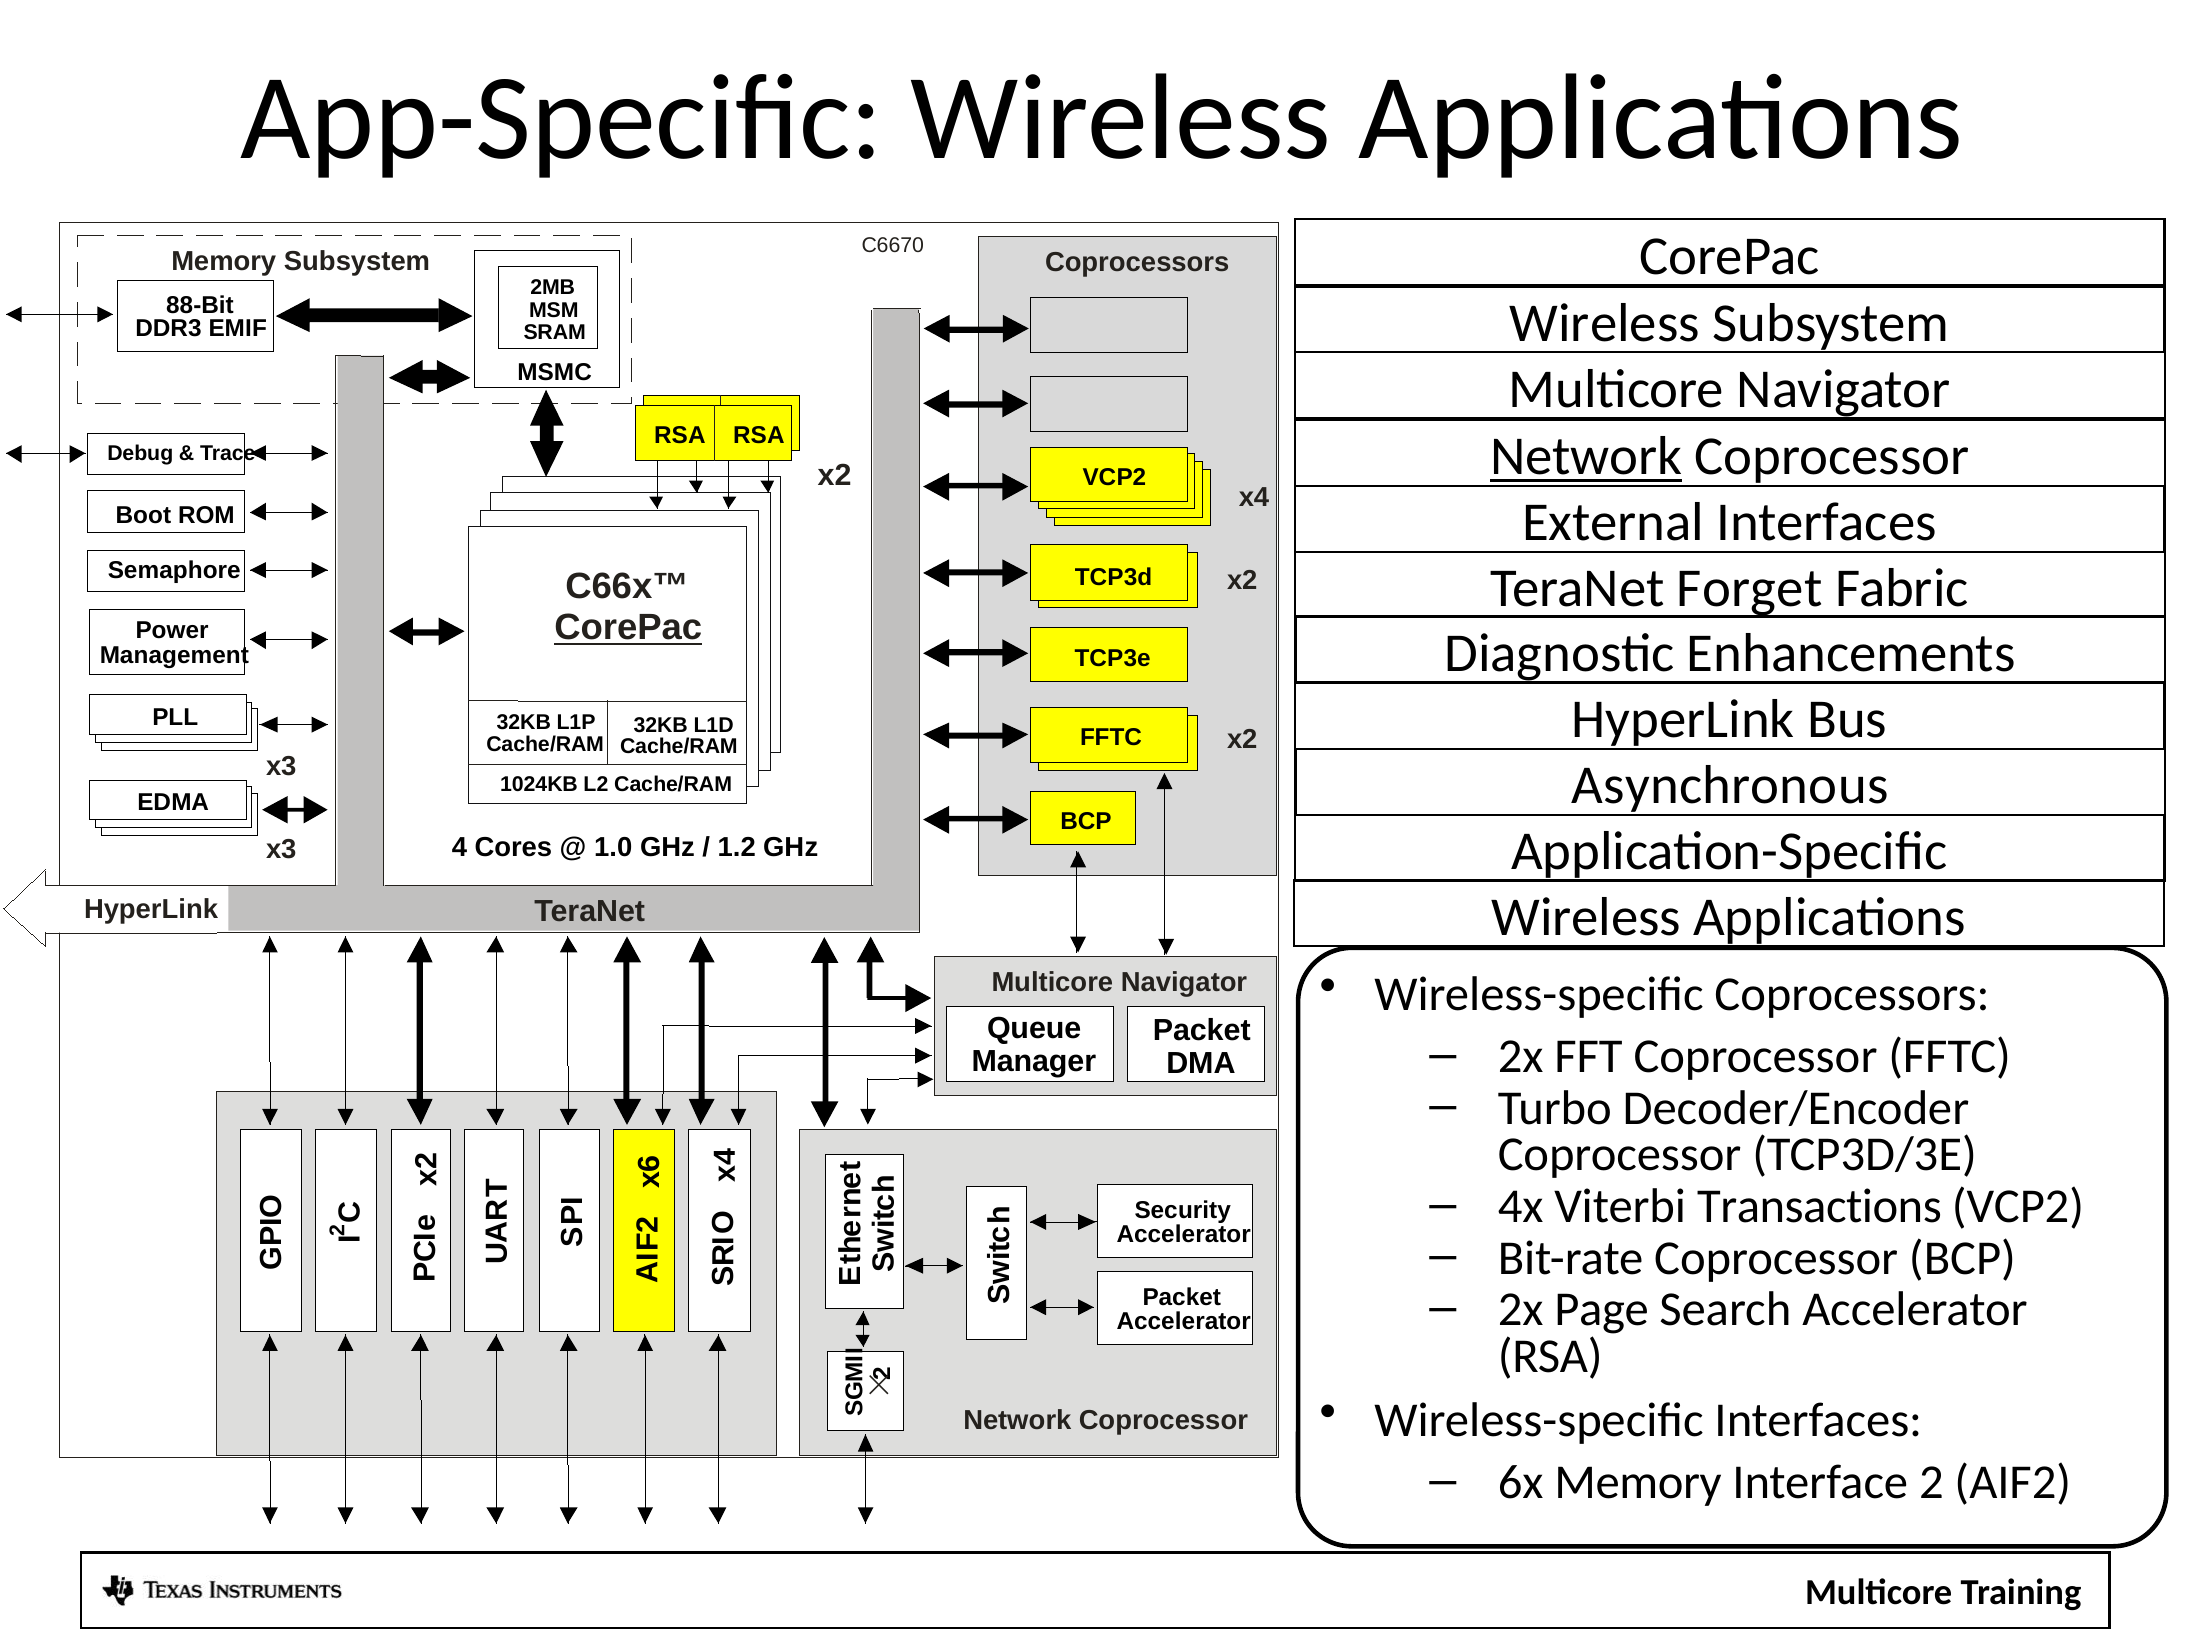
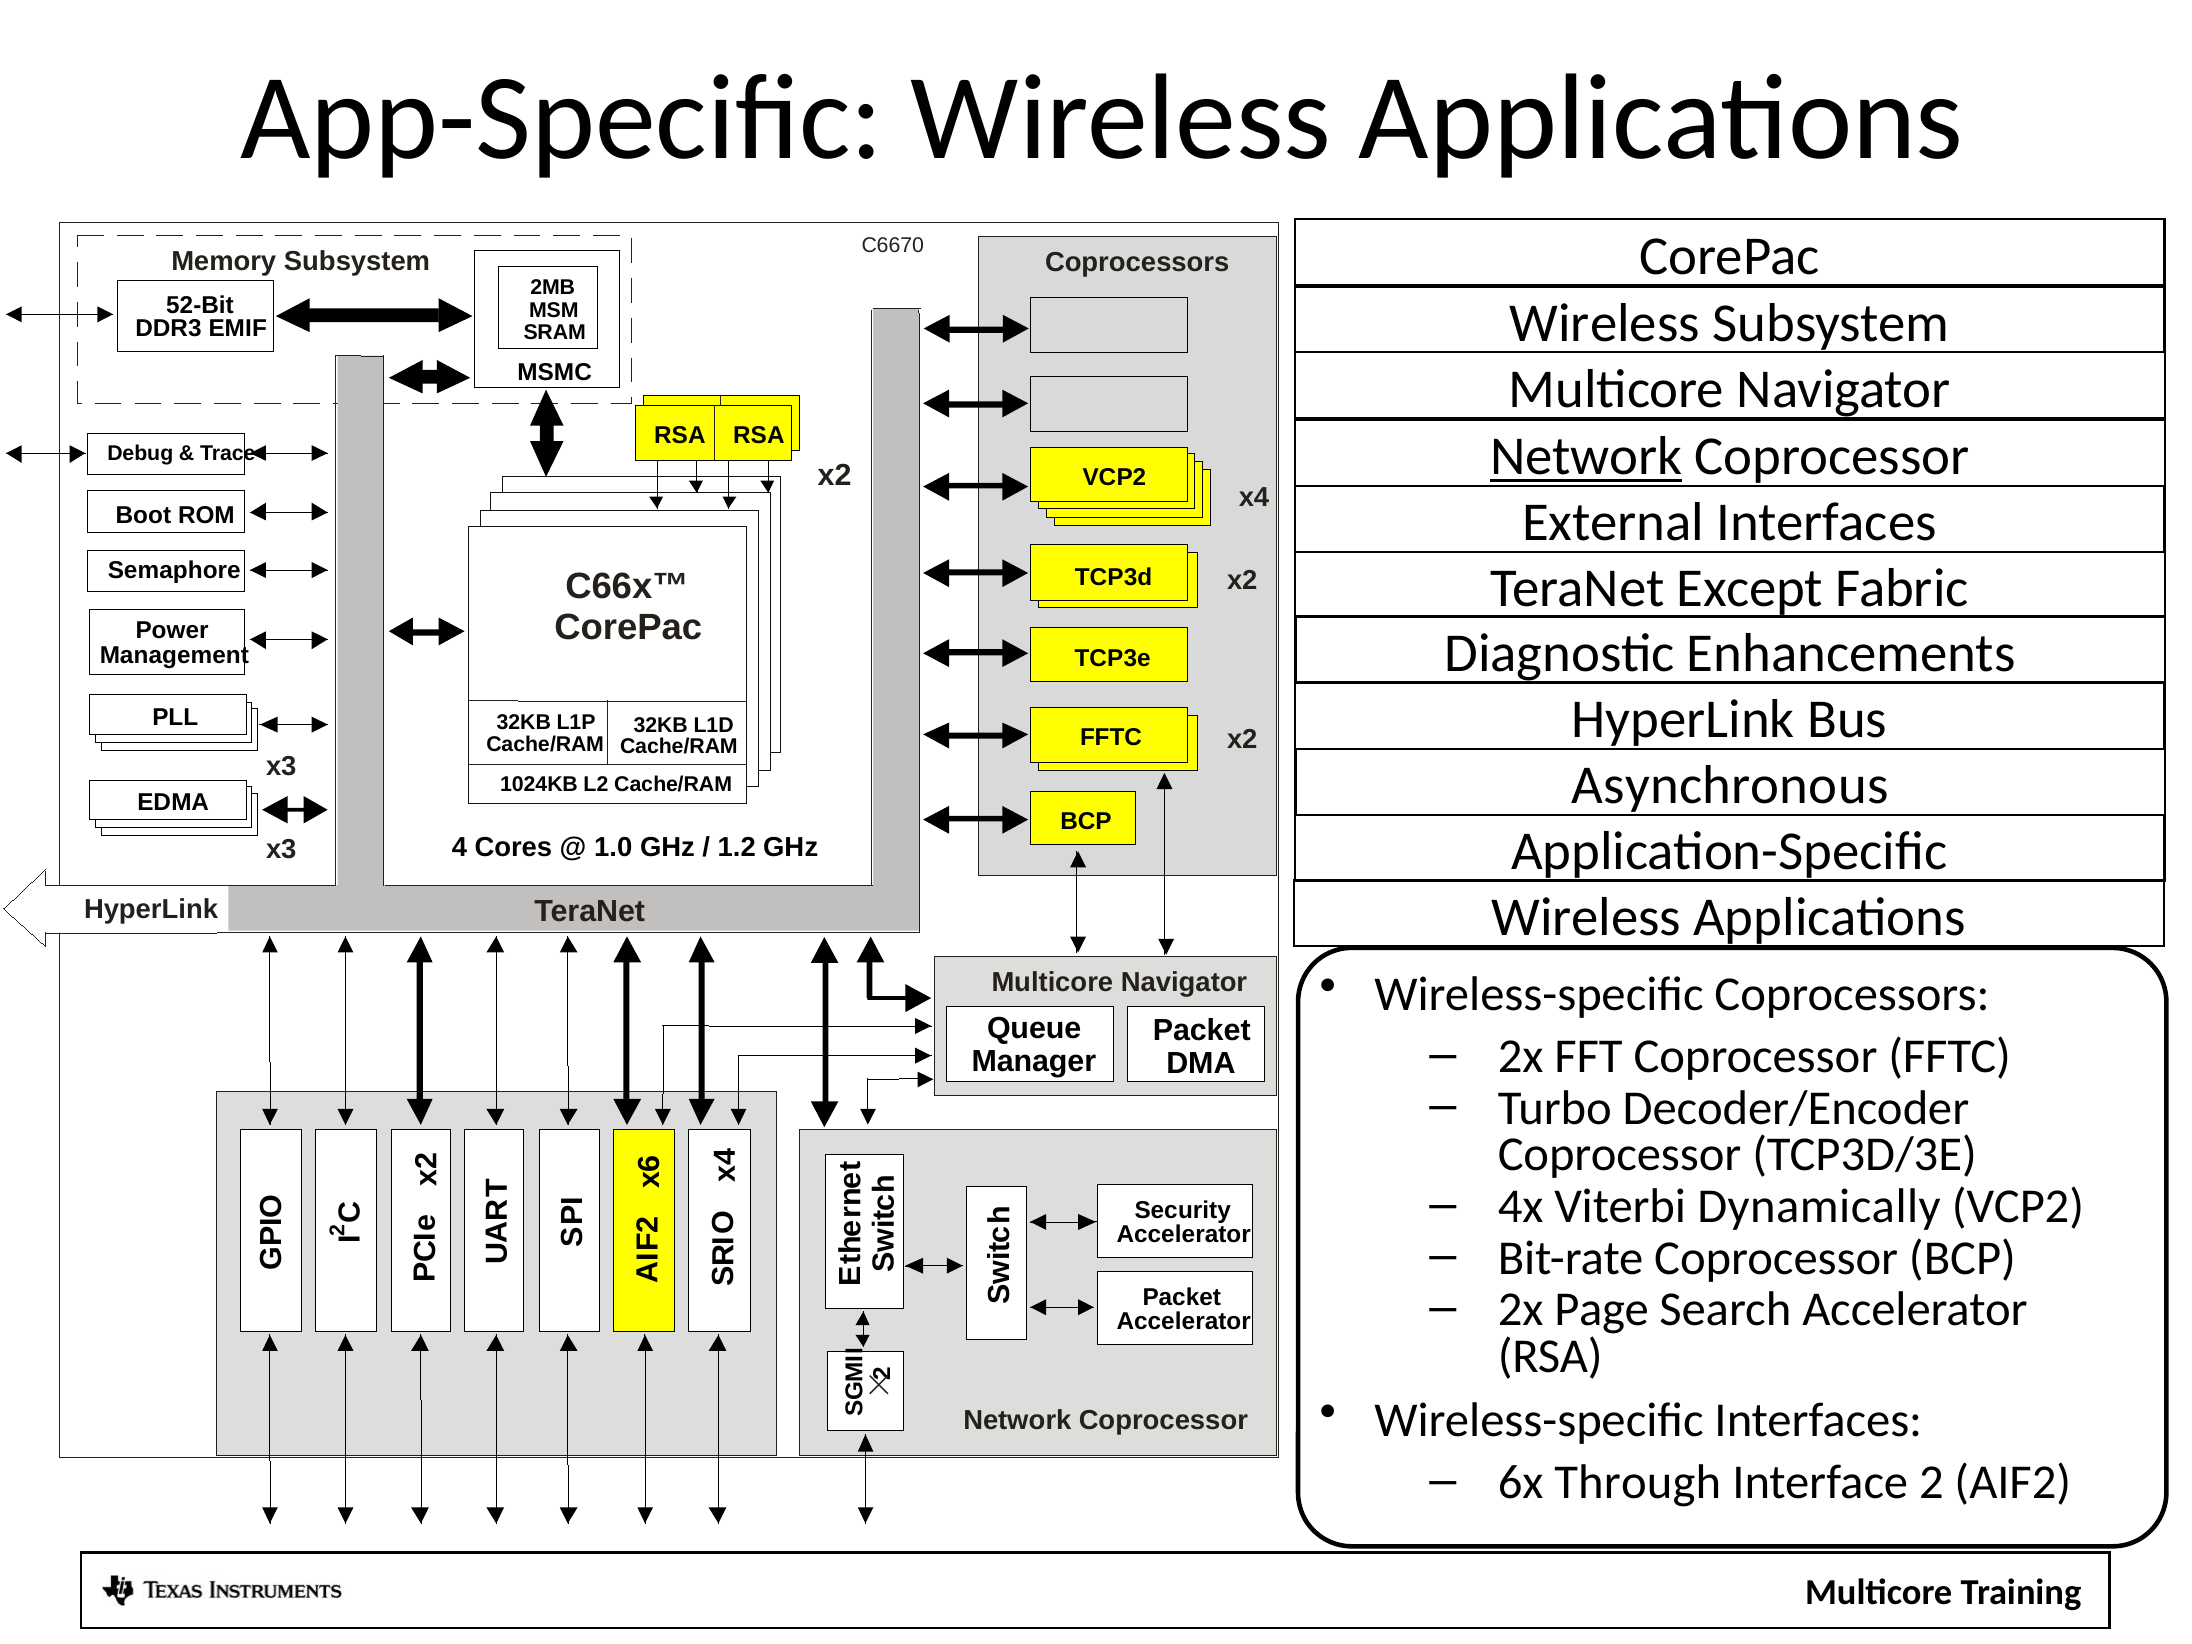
88-Bit: 88-Bit -> 52-Bit (200, 305)
Forget: Forget -> Except (1750, 588)
CorePac underline: present -> none (628, 628)
Transactions: Transactions -> Dynamically (1819, 1206)
6x Memory: Memory -> Through (1638, 1482)
